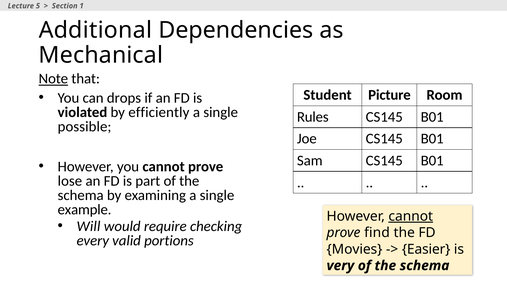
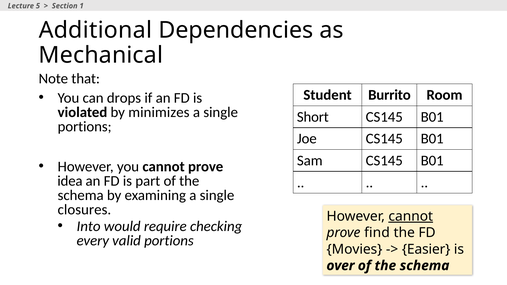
Note underline: present -> none (53, 79)
Picture: Picture -> Burrito (389, 95)
efficiently: efficiently -> minimizes (159, 112)
Rules: Rules -> Short (313, 117)
possible: possible -> portions (85, 127)
lose: lose -> idea (70, 181)
example: example -> closures (84, 210)
Will: Will -> Into (89, 226)
very: very -> over (340, 266)
